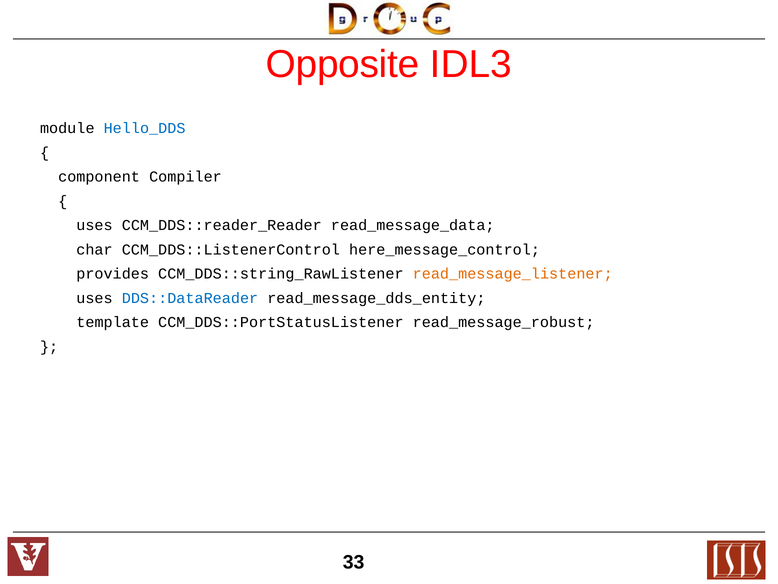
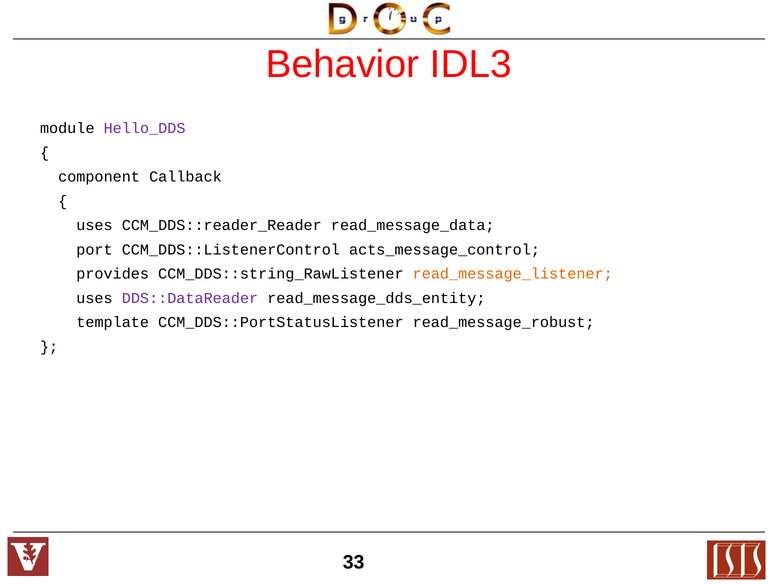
Opposite: Opposite -> Behavior (342, 64)
Hello_DDS colour: blue -> purple (145, 128)
Compiler: Compiler -> Callback (185, 177)
char: char -> port (94, 249)
here_message_control: here_message_control -> acts_message_control (445, 249)
DDS::DataReader colour: blue -> purple (190, 298)
